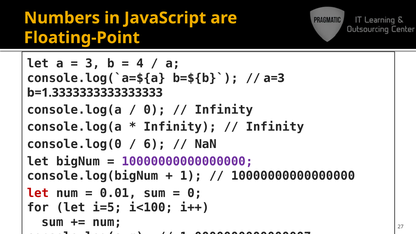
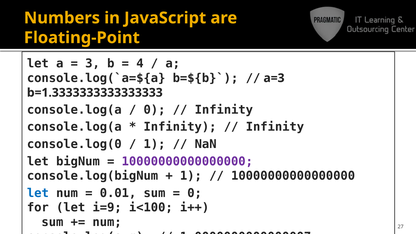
6: 6 -> 1 (154, 144)
let colour: red -> blue (38, 193)
i=5: i=5 -> i=9 (107, 208)
